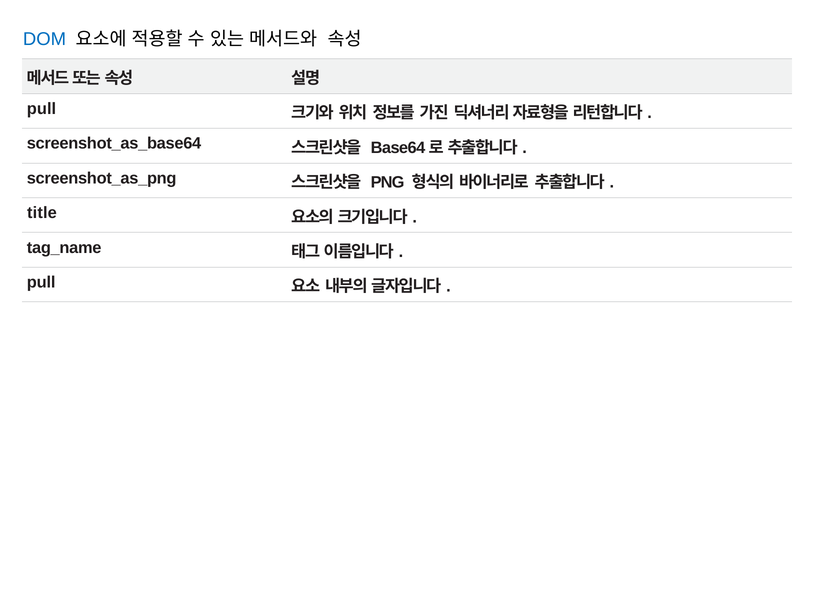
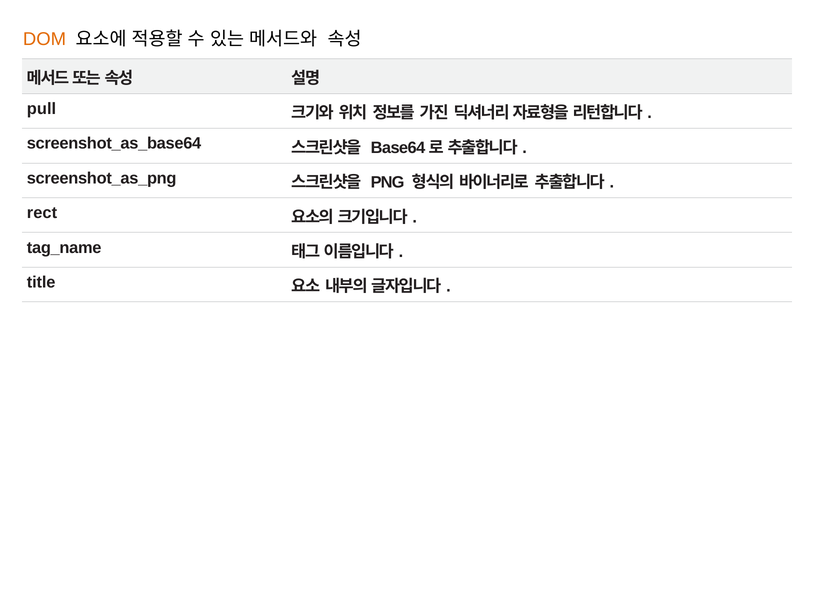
DOM colour: blue -> orange (44, 39)
title: title -> rect (42, 213)
pull: pull -> title (41, 282)
